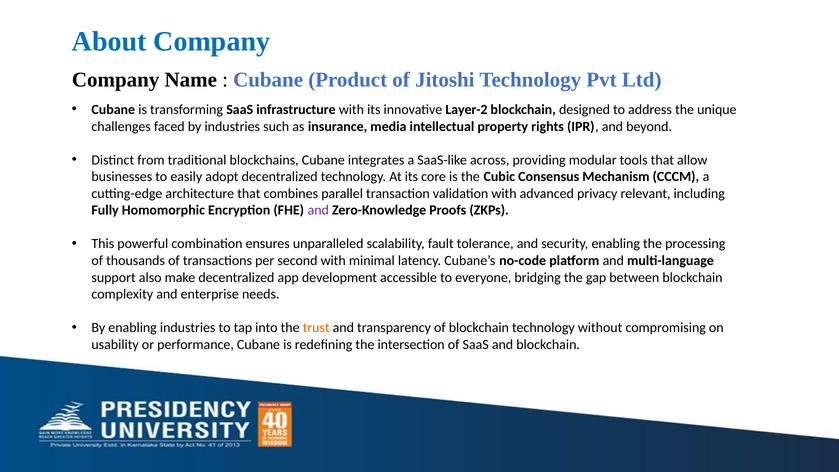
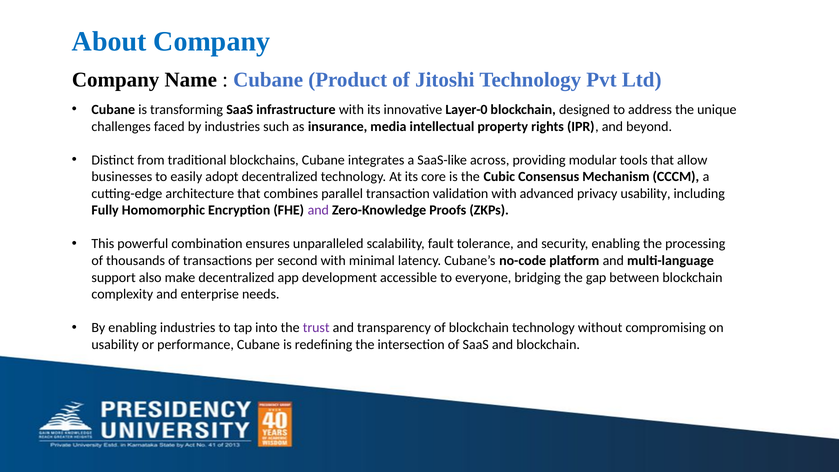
Layer-2: Layer-2 -> Layer-0 (466, 110)
privacy relevant: relevant -> usability (646, 194)
trust colour: orange -> purple (316, 328)
